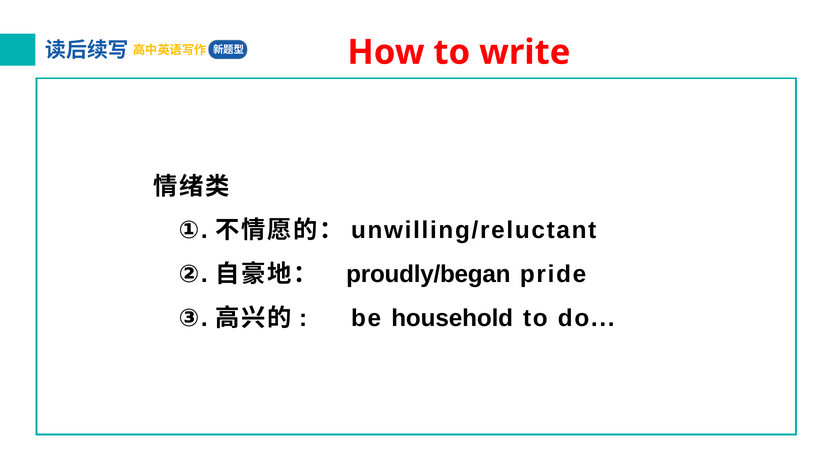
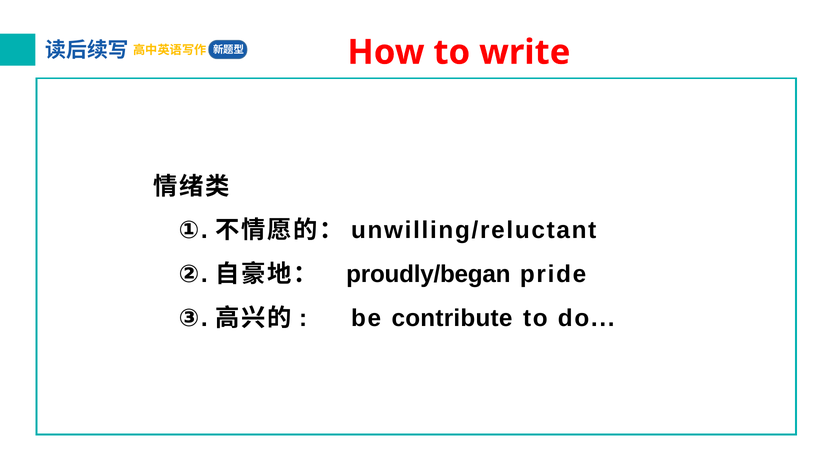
household: household -> contribute (452, 318)
